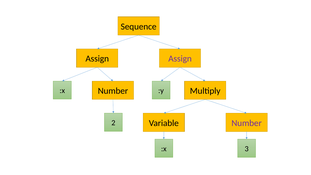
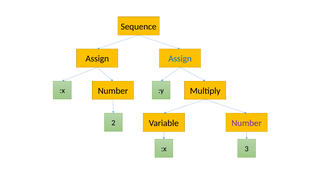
Assign colour: purple -> blue (180, 59)
